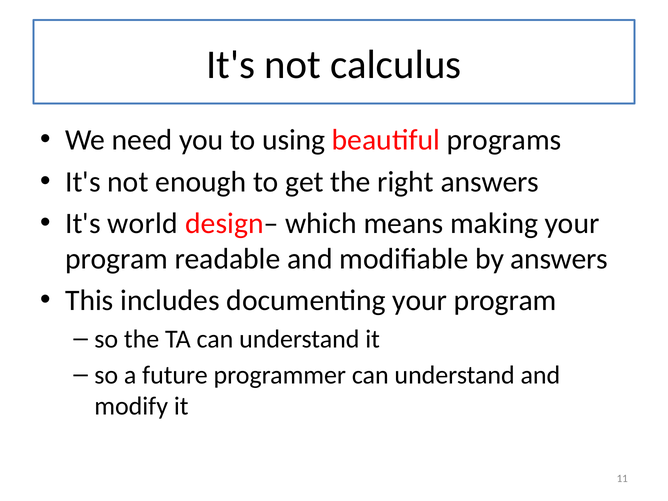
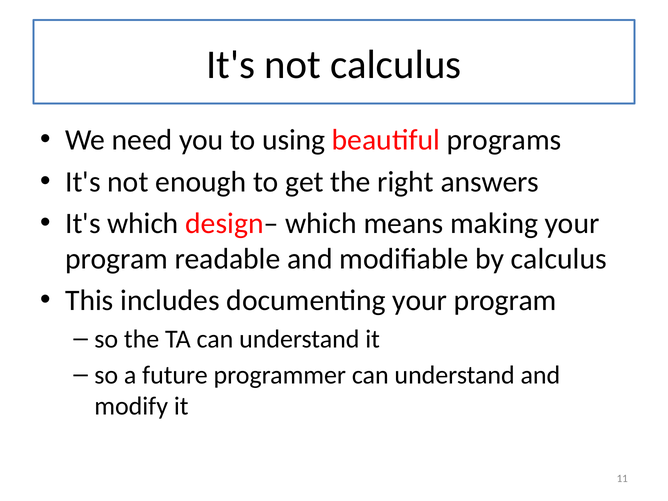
It's world: world -> which (143, 223)
by answers: answers -> calculus (559, 259)
